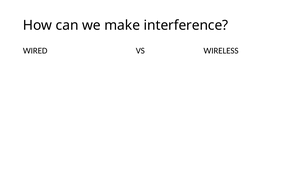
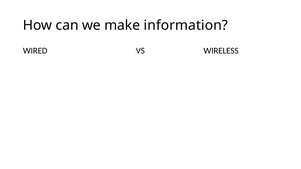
interference: interference -> information (186, 25)
